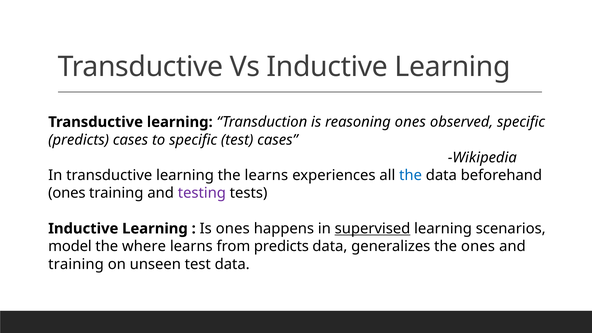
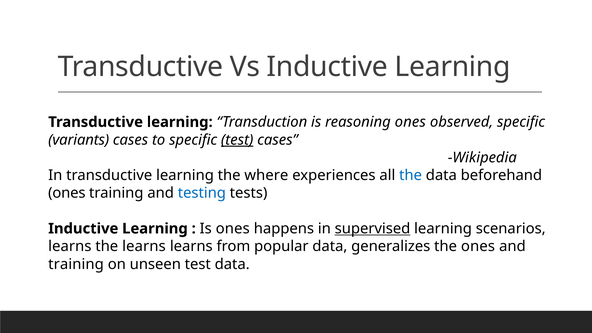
predicts: predicts -> variants (79, 140)
test underline: none -> present (237, 140)
the learns: learns -> where (266, 175)
testing colour: purple -> blue (202, 193)
model: model -> learns (70, 246)
the where: where -> learns (144, 246)
from predicts: predicts -> popular (281, 246)
